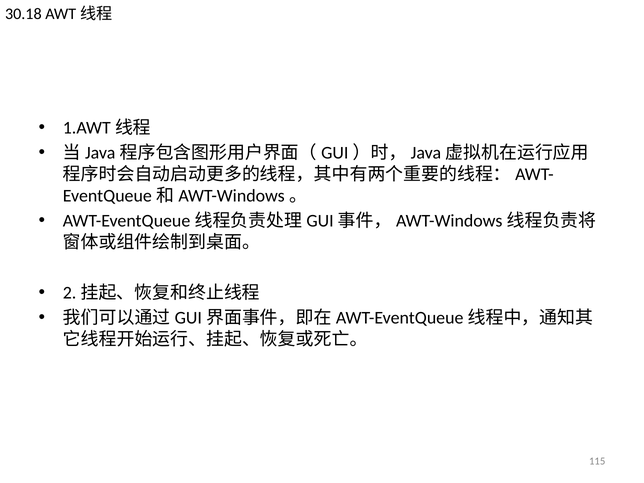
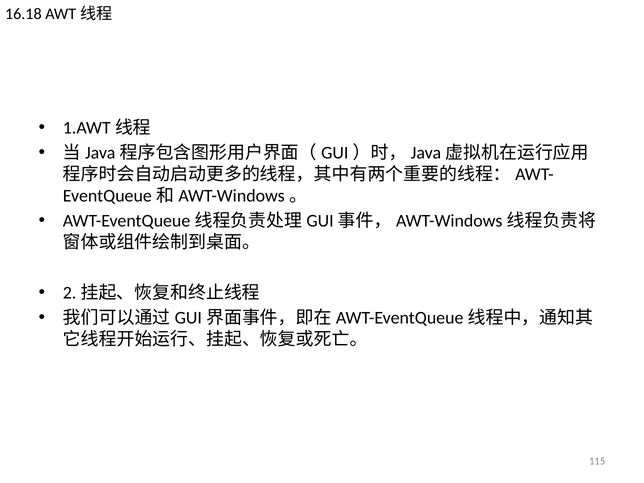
30.18: 30.18 -> 16.18 (23, 14)
